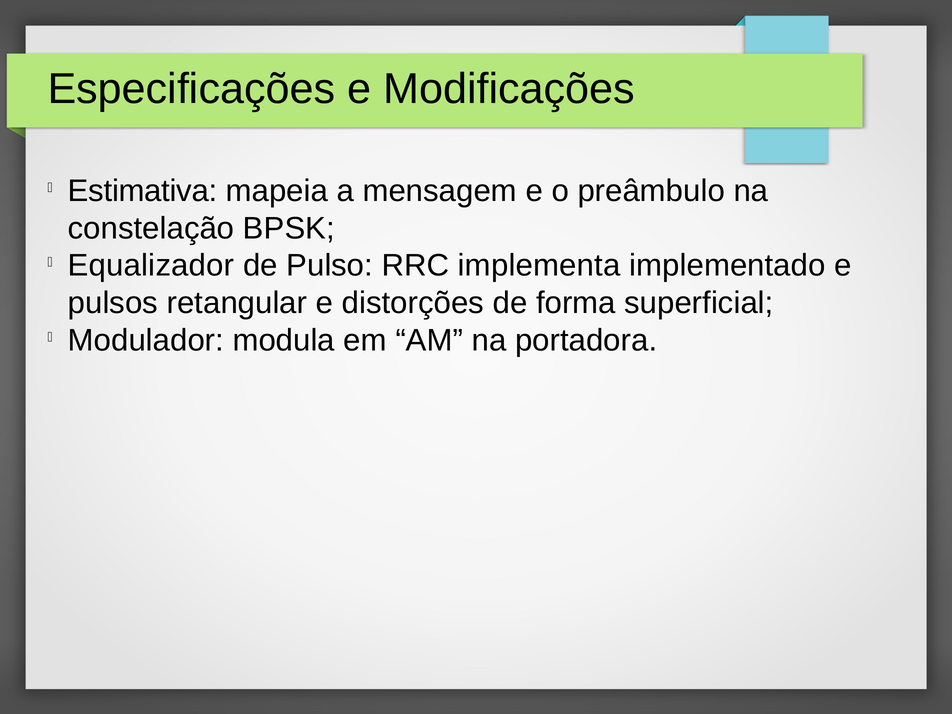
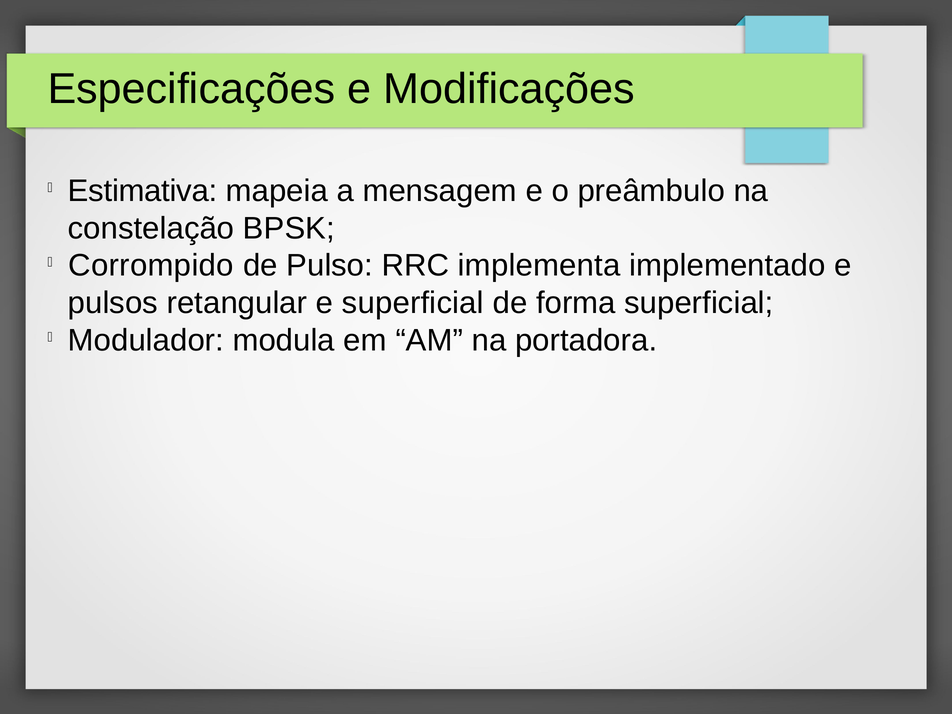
Equalizador: Equalizador -> Corrompido (151, 266)
e distorções: distorções -> superficial (413, 303)
